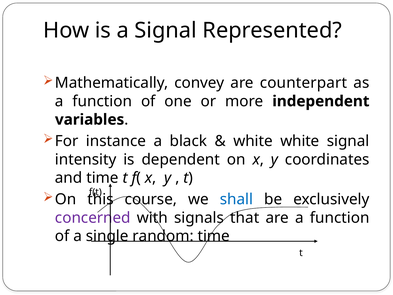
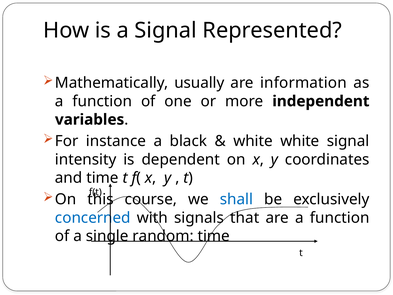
convey: convey -> usually (199, 83)
counterpart: counterpart -> information (303, 83)
concerned colour: purple -> blue (93, 218)
